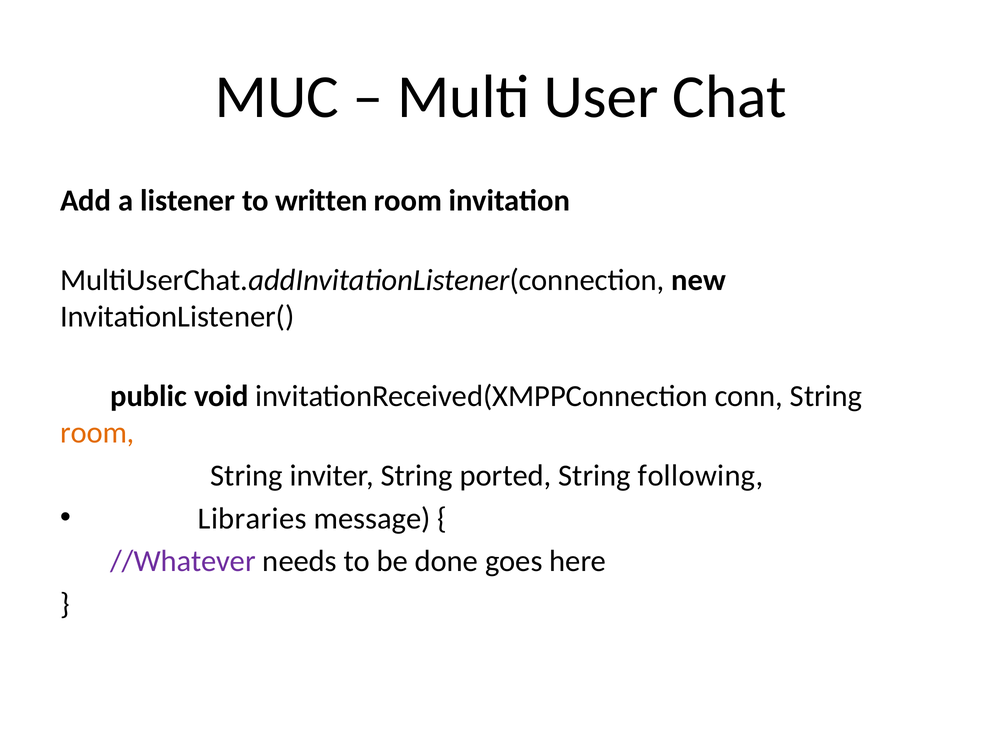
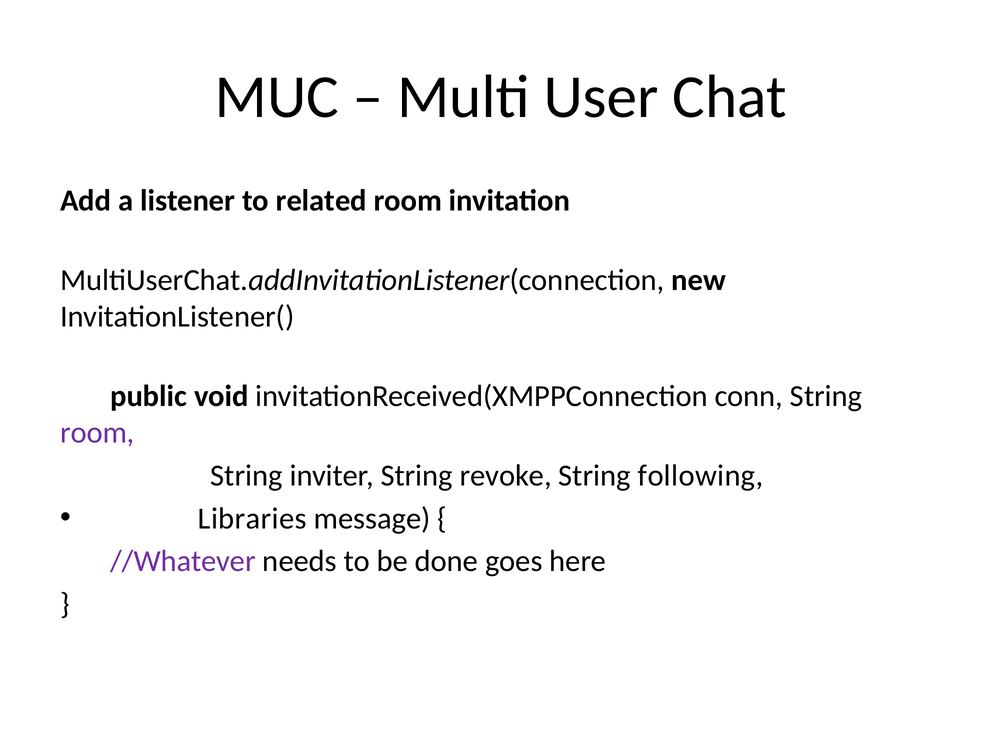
written: written -> related (321, 201)
room colour: orange -> purple (97, 433)
ported: ported -> revoke (506, 476)
